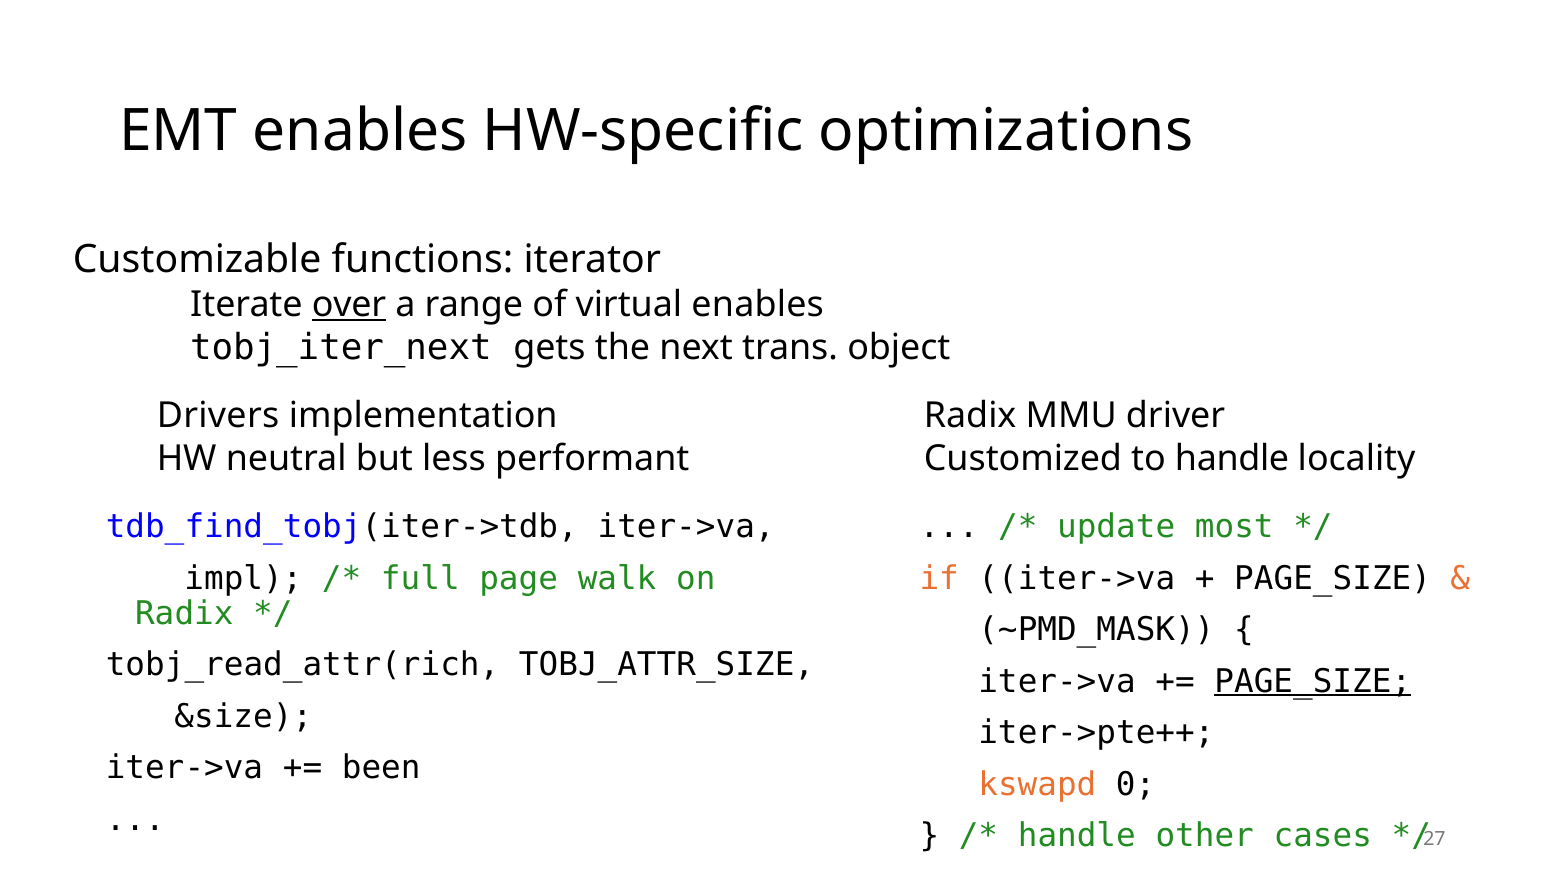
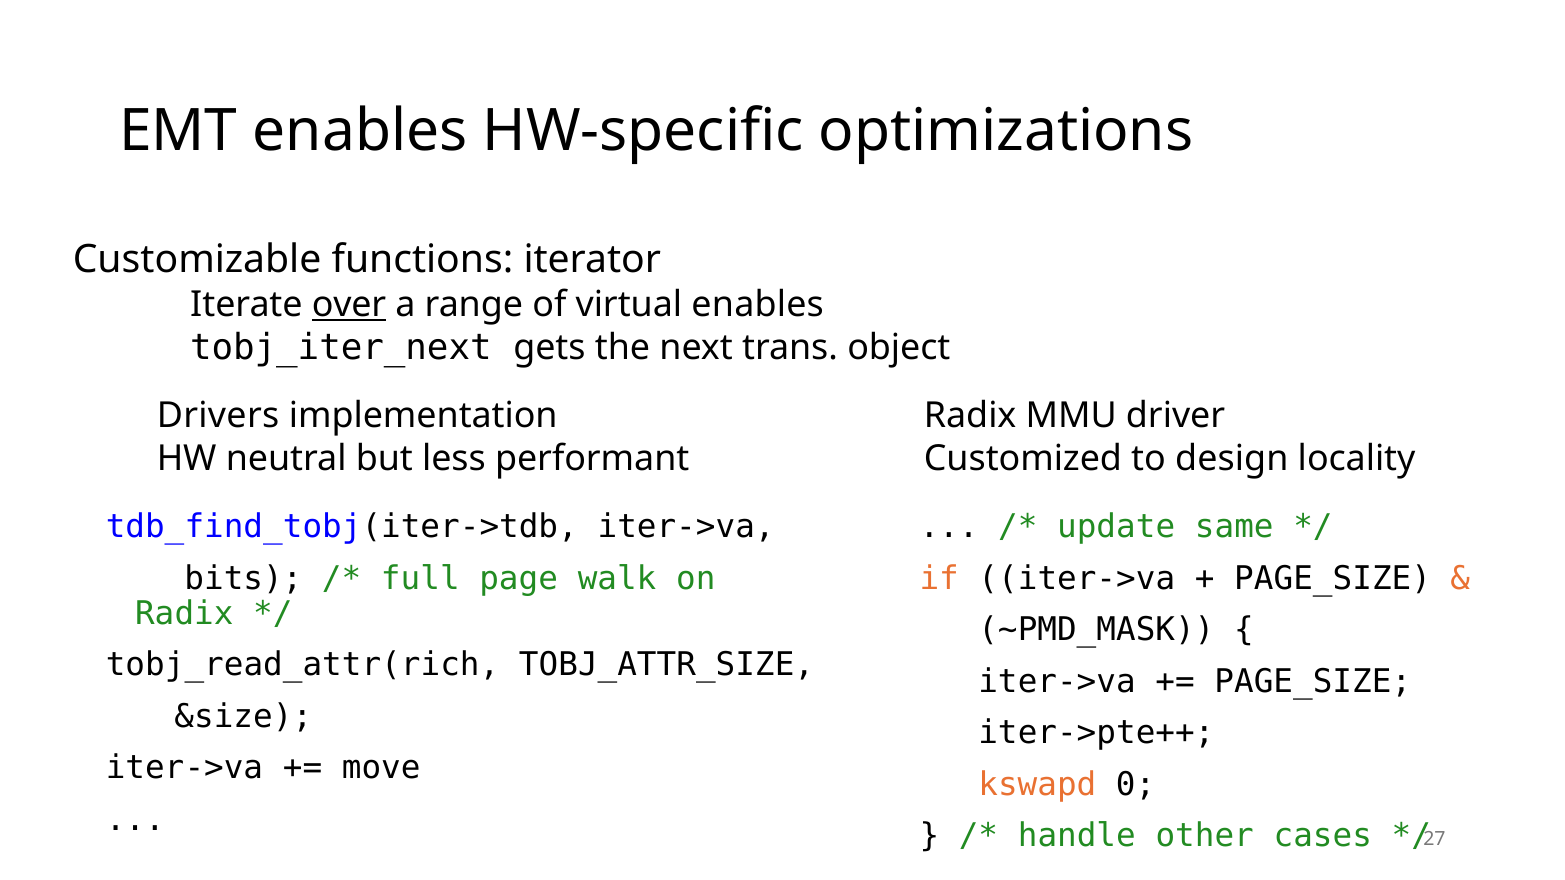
to handle: handle -> design (1232, 459)
most: most -> same (1234, 527)
impl: impl -> bits (243, 579)
PAGE_SIZE underline: present -> none (1313, 682)
been: been -> move (381, 768)
